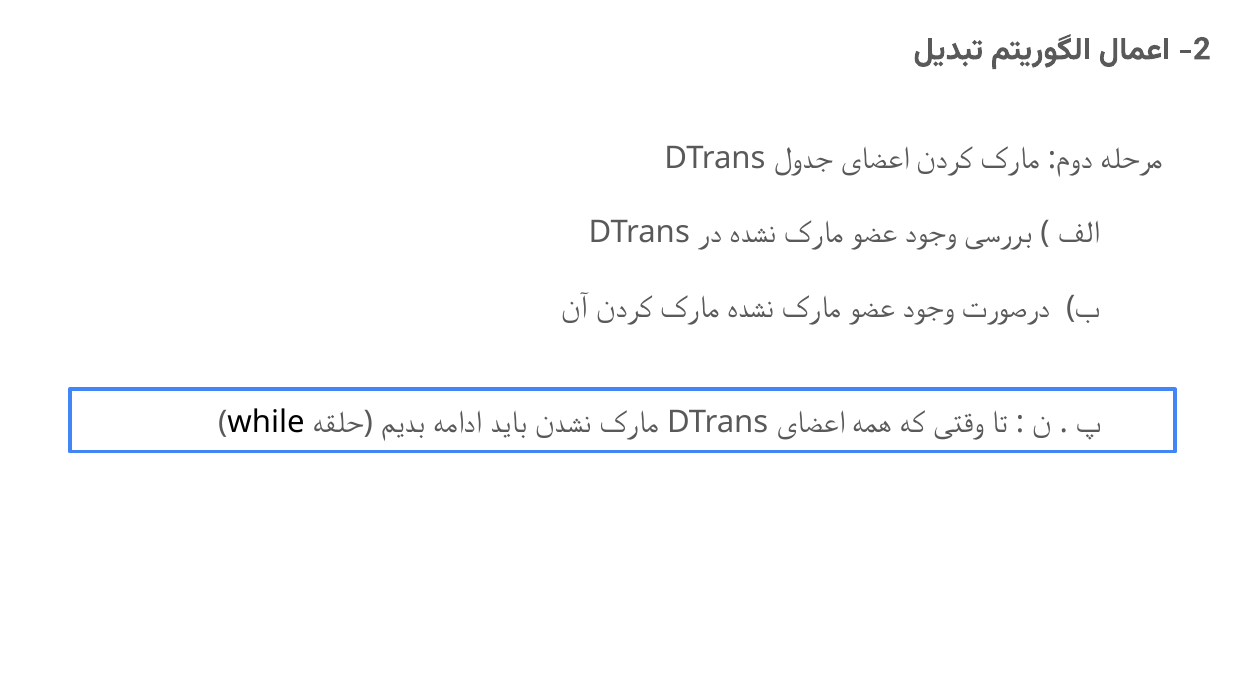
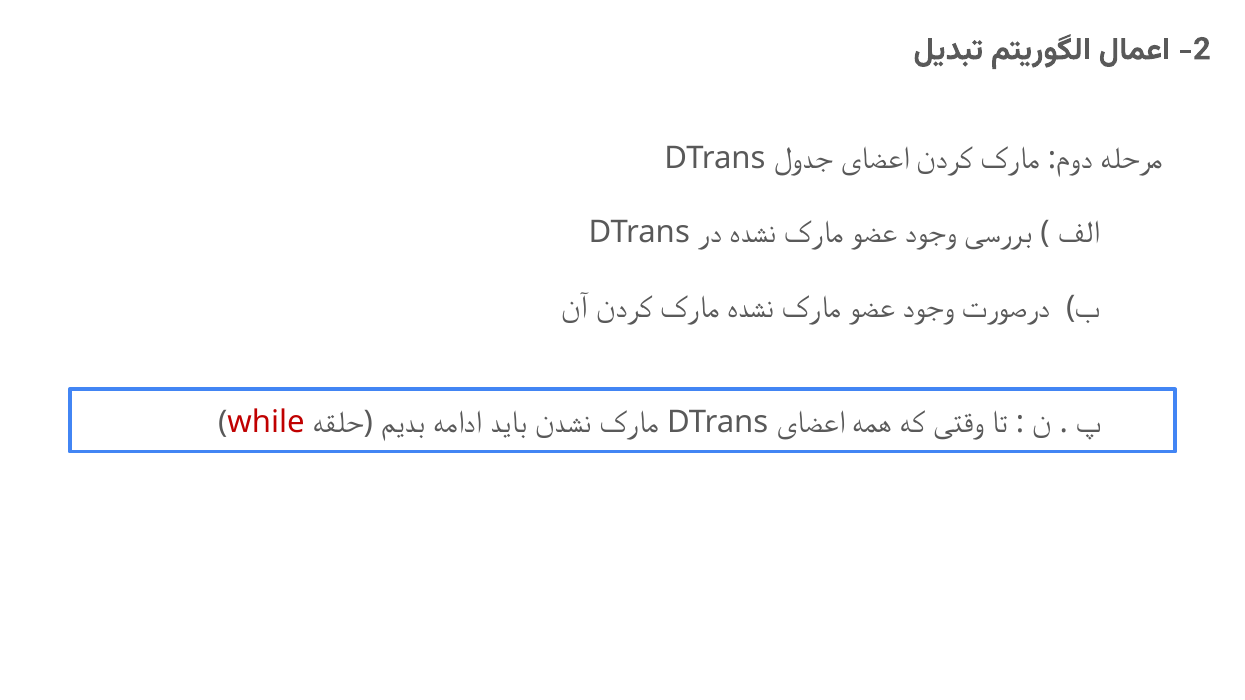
while colour: black -> red (266, 423)
